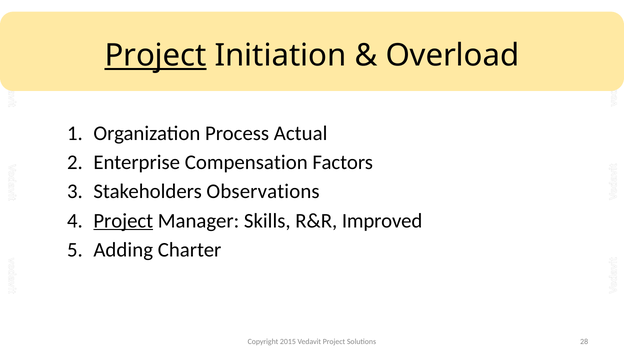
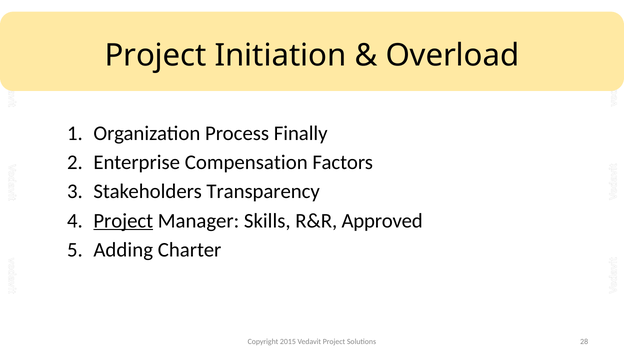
Project underline: present -> none (156, 56)
Actual: Actual -> Finally (301, 133)
Observations: Observations -> Transparency (263, 192)
Improved: Improved -> Approved (382, 221)
